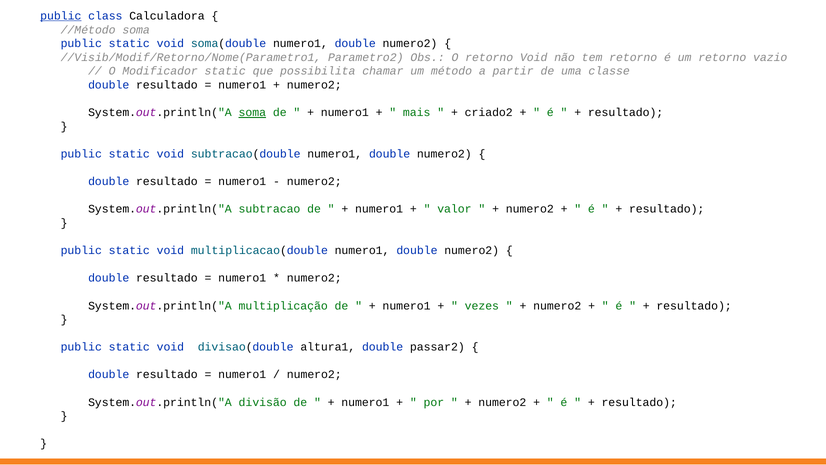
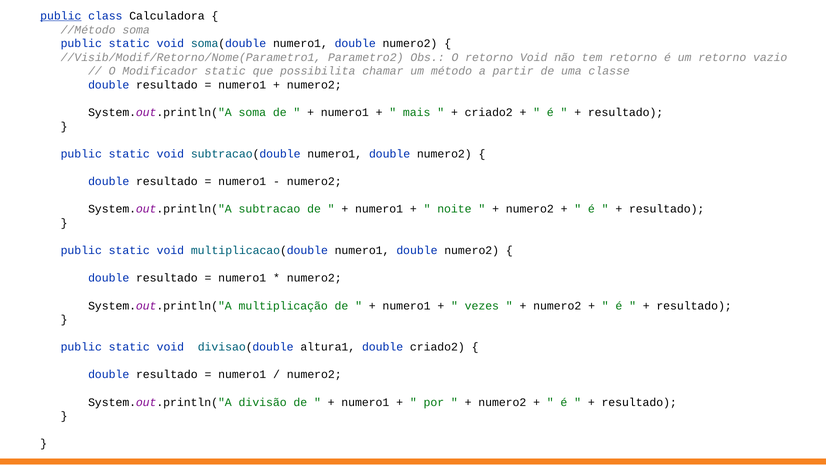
soma underline: present -> none (252, 112)
valor: valor -> noite (454, 209)
double passar2: passar2 -> criado2 (437, 347)
